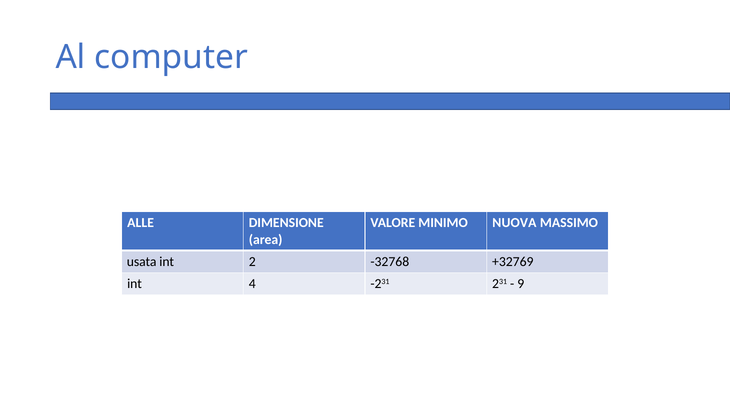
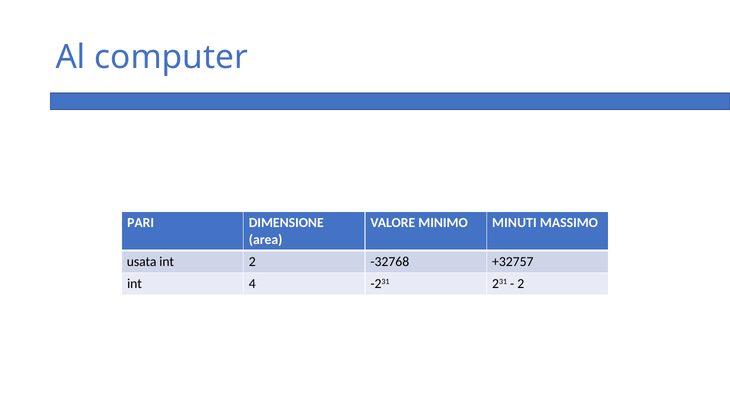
ALLE: ALLE -> PARI (141, 223)
NUOVA: NUOVA -> MINUTI (514, 223)
+32769: +32769 -> +32757 (513, 261)
9: 9 -> 2 (521, 284)
